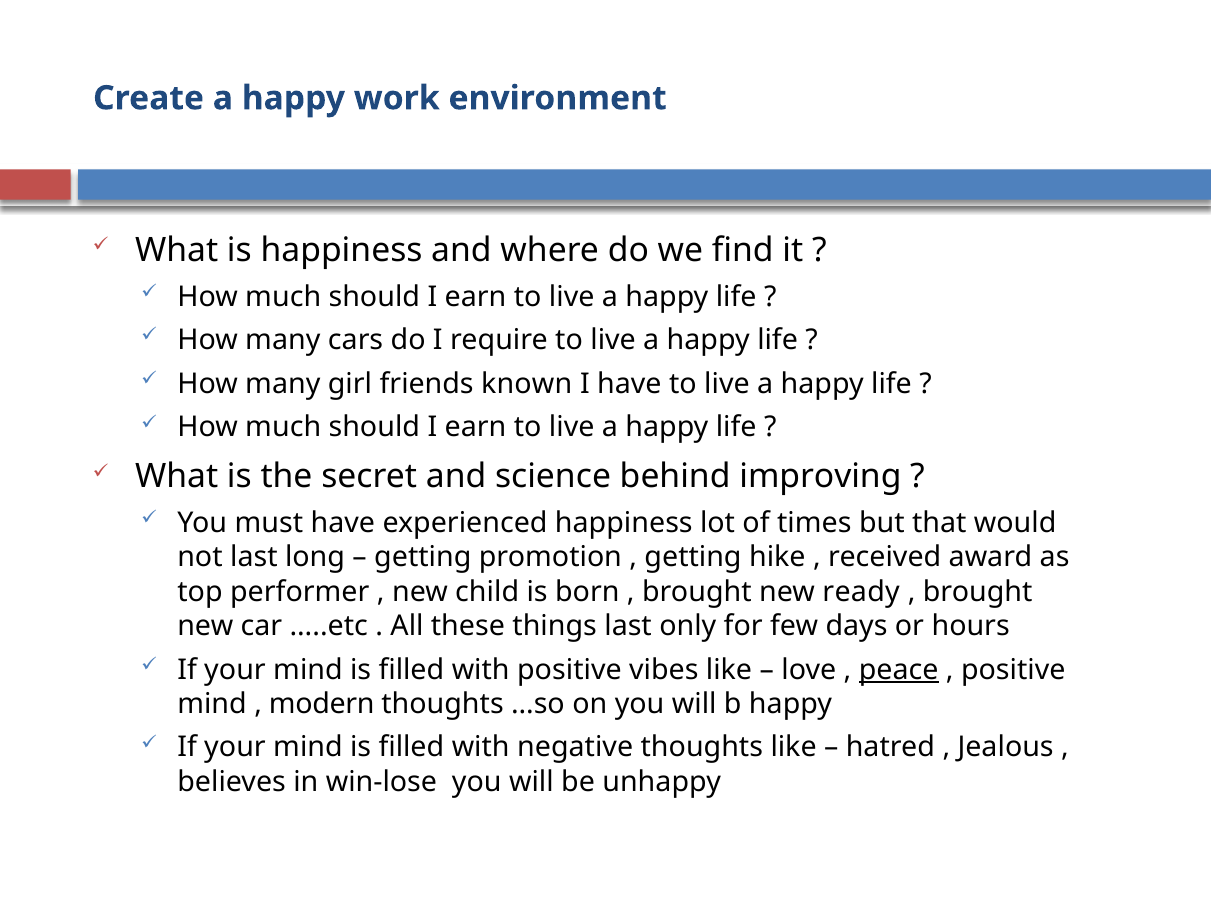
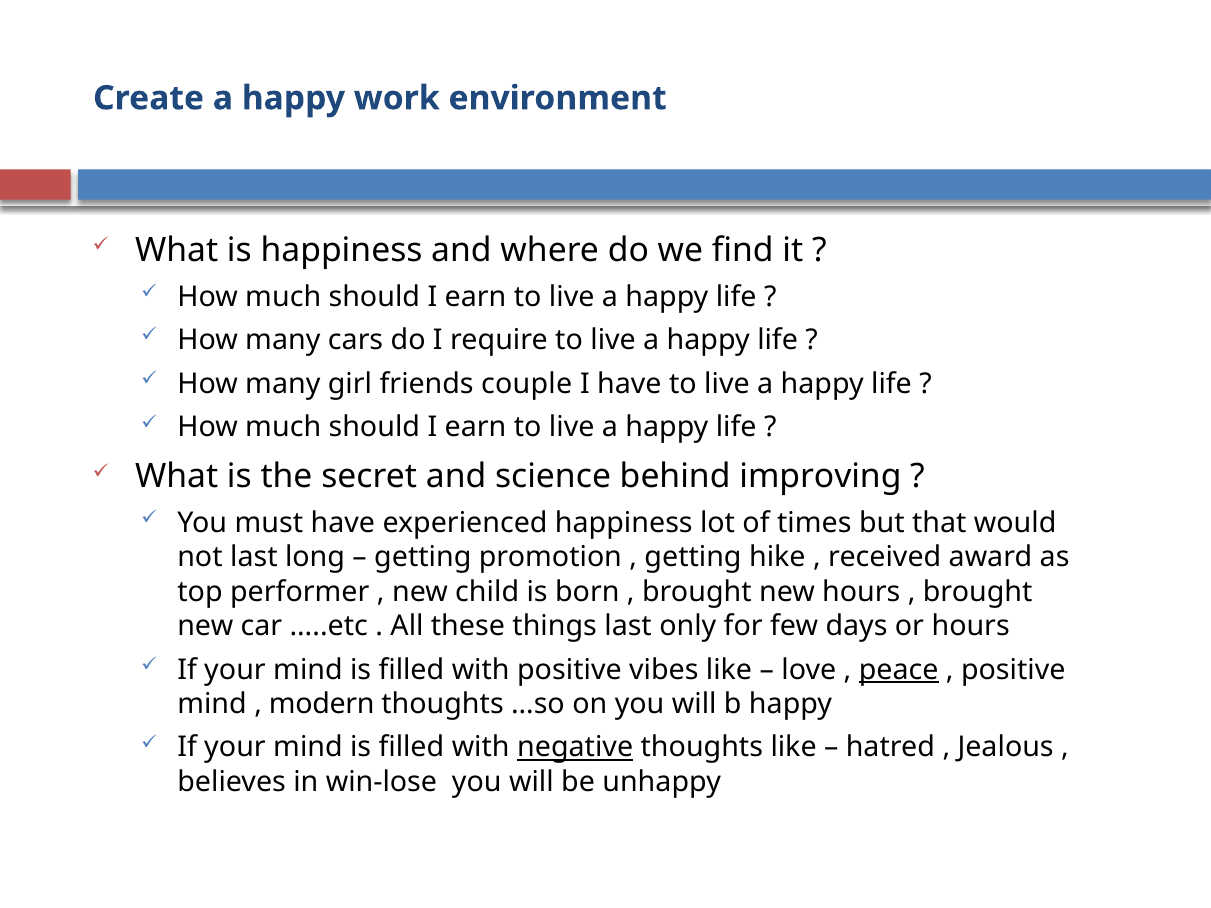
known: known -> couple (527, 384)
new ready: ready -> hours (861, 592)
negative underline: none -> present (575, 748)
